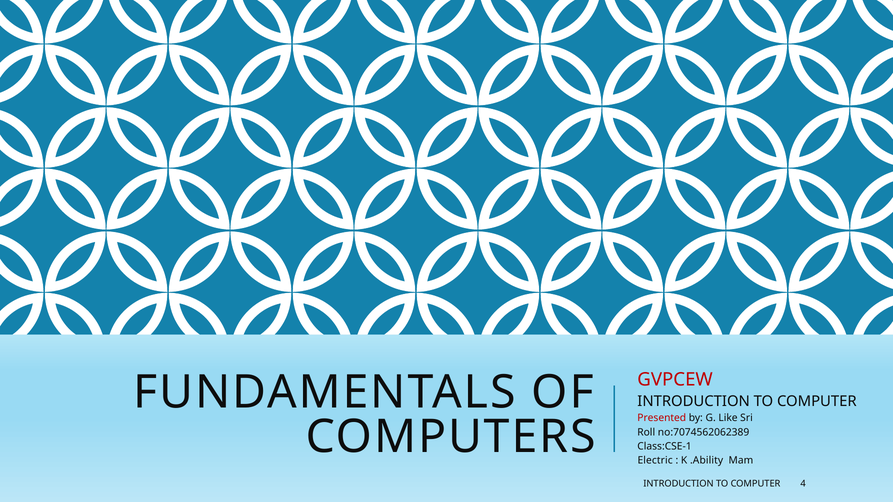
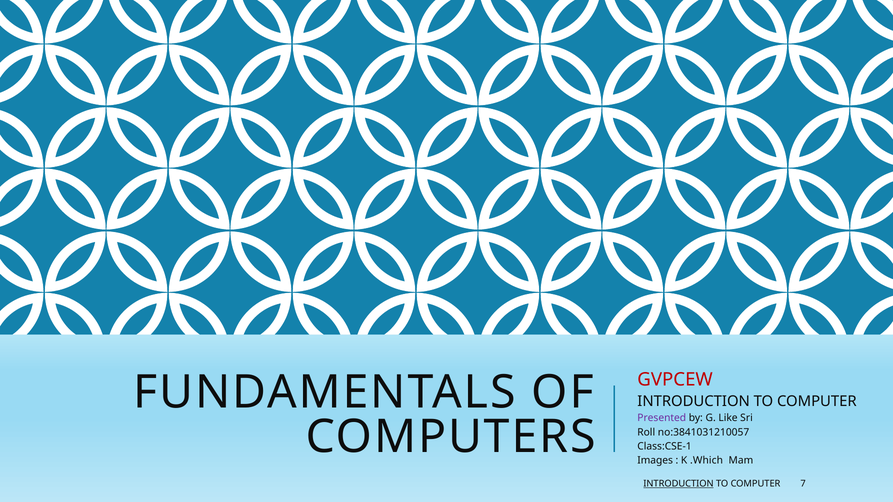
Presented colour: red -> purple (662, 418)
no:7074562062389: no:7074562062389 -> no:3841031210057 (704, 432)
Electric: Electric -> Images (655, 461)
.Ability: .Ability -> .Which (707, 461)
INTRODUCTION underline: none -> present (678, 484)
4: 4 -> 7 (803, 484)
